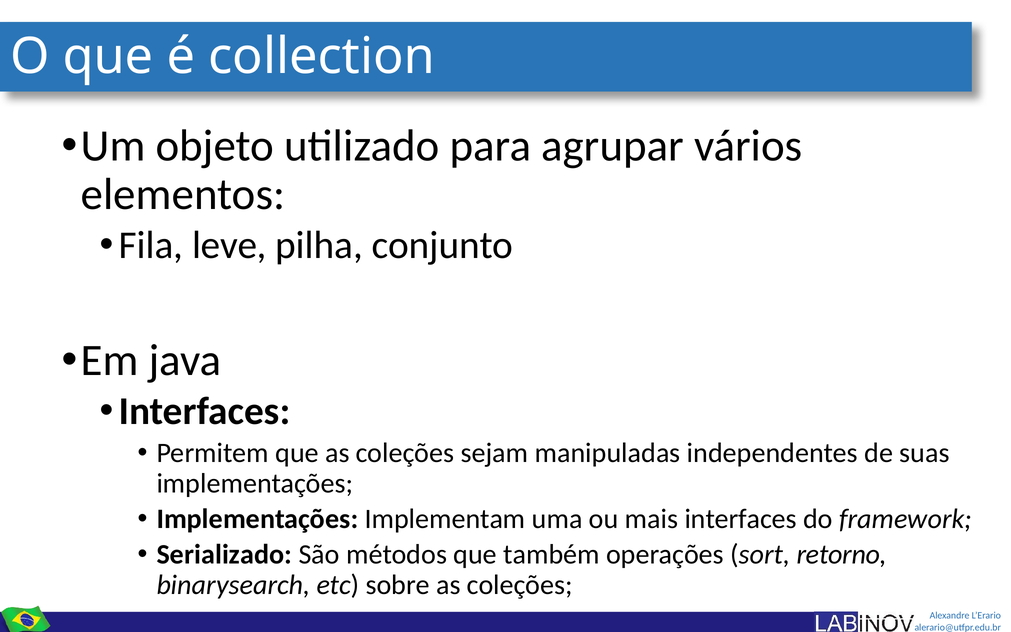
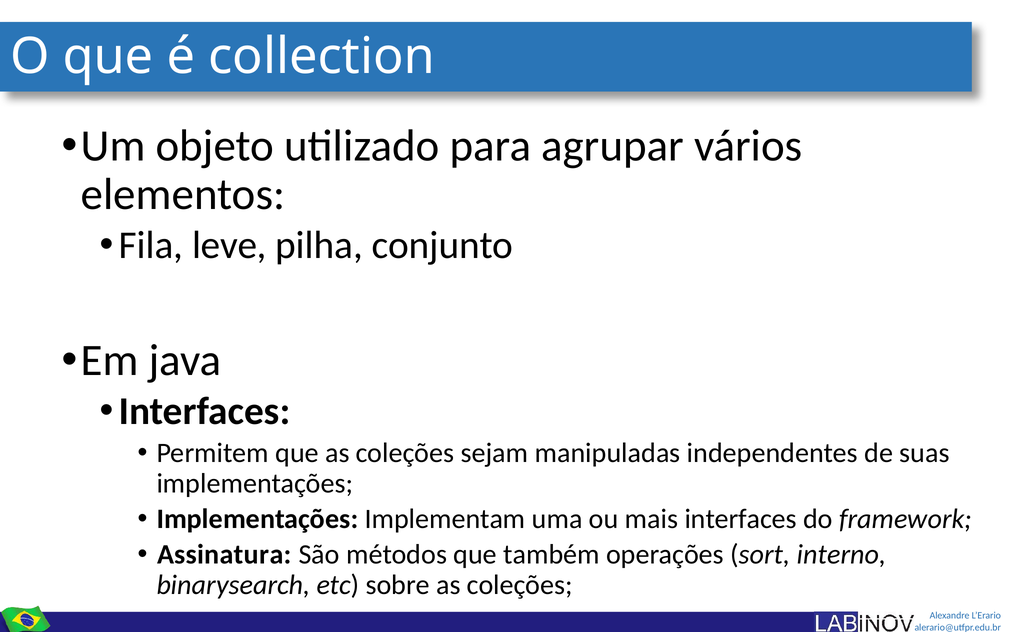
Serializado: Serializado -> Assinatura (224, 554)
retorno: retorno -> interno (842, 554)
